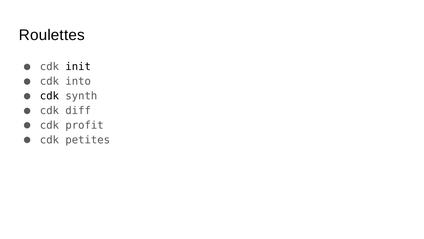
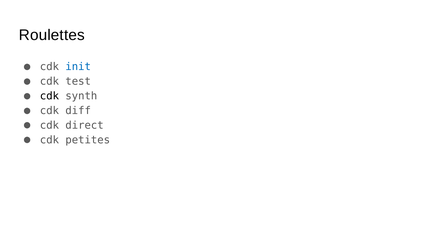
init colour: black -> blue (78, 67)
into: into -> test (78, 81)
profit: profit -> direct (85, 125)
